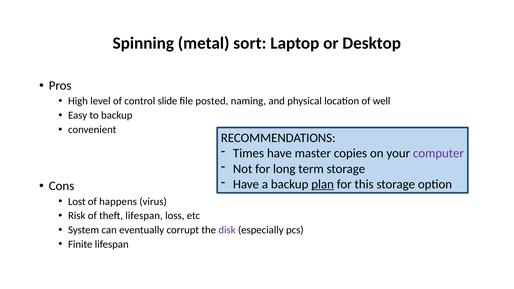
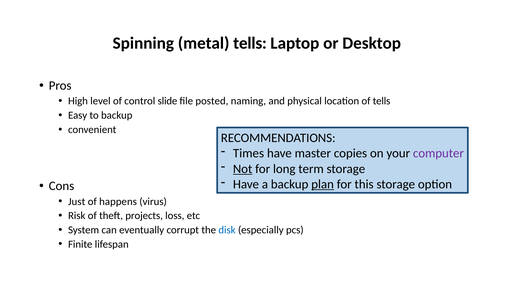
metal sort: sort -> tells (250, 43)
of well: well -> tells (382, 101)
Not underline: none -> present (243, 169)
Lost: Lost -> Just (77, 202)
theft lifespan: lifespan -> projects (144, 216)
disk colour: purple -> blue (227, 230)
